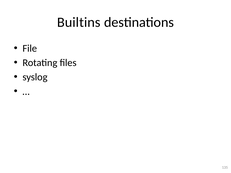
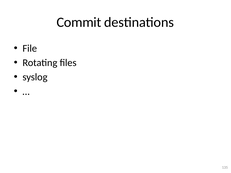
Builtins: Builtins -> Commit (79, 22)
